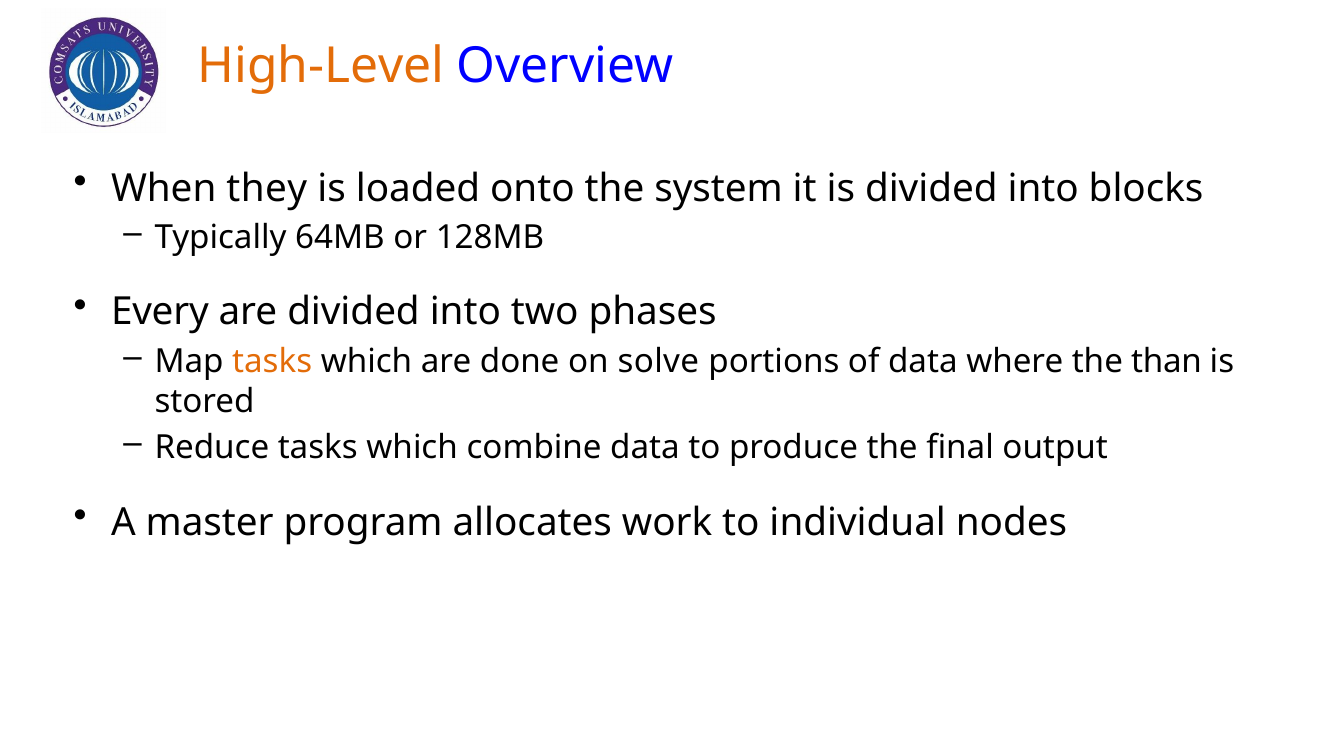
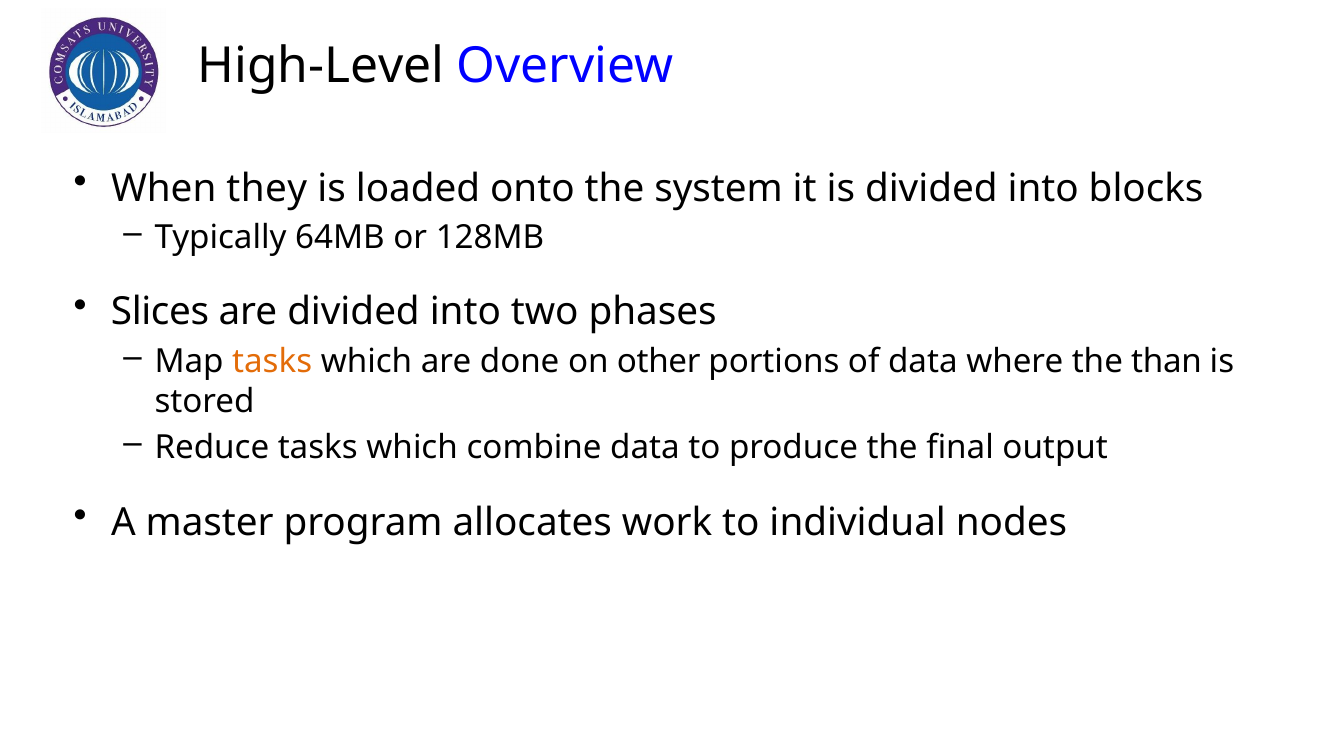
High-Level colour: orange -> black (321, 66)
Every: Every -> Slices (160, 312)
solve: solve -> other (659, 362)
